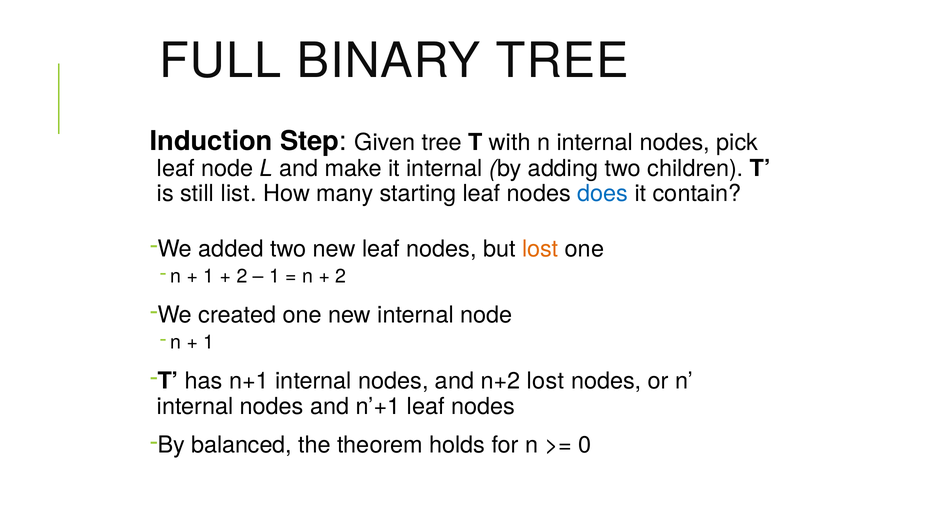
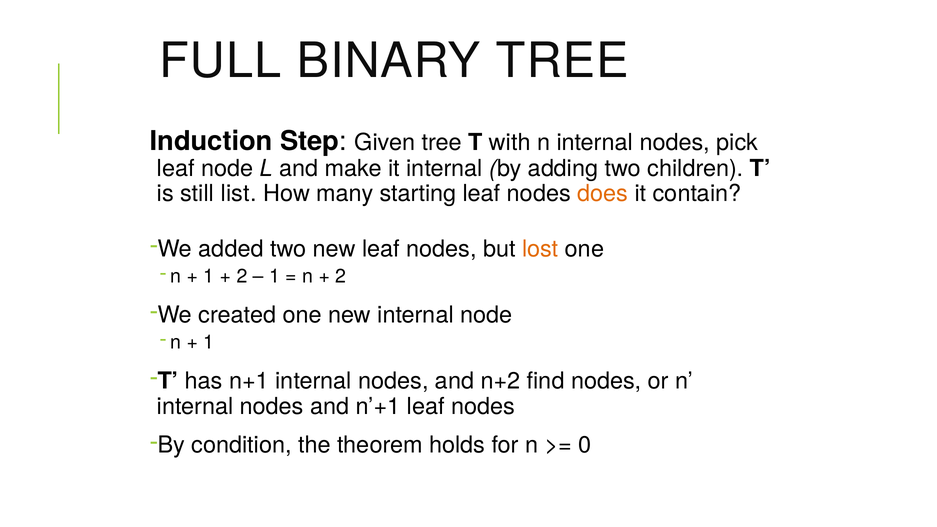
does colour: blue -> orange (603, 194)
n+2 lost: lost -> find (546, 381)
balanced: balanced -> condition (242, 445)
